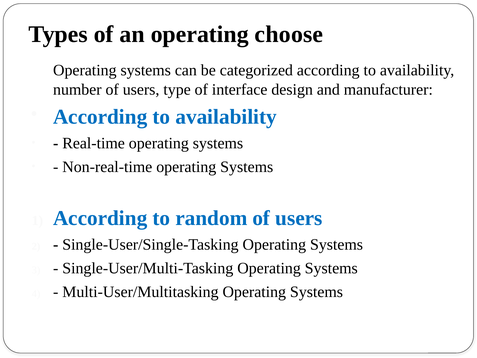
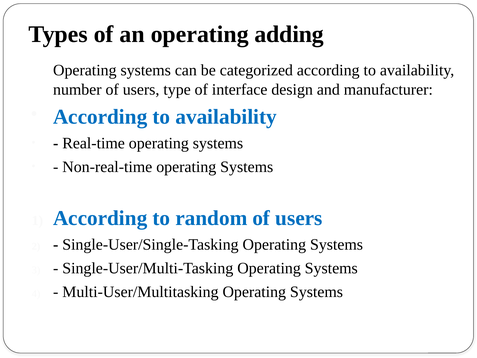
choose: choose -> adding (289, 34)
